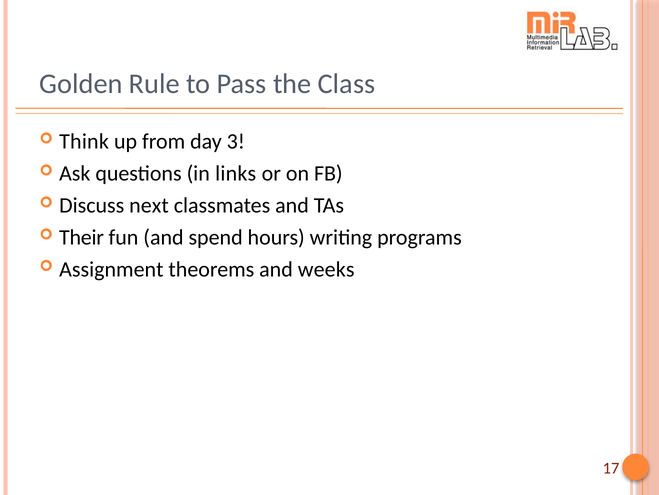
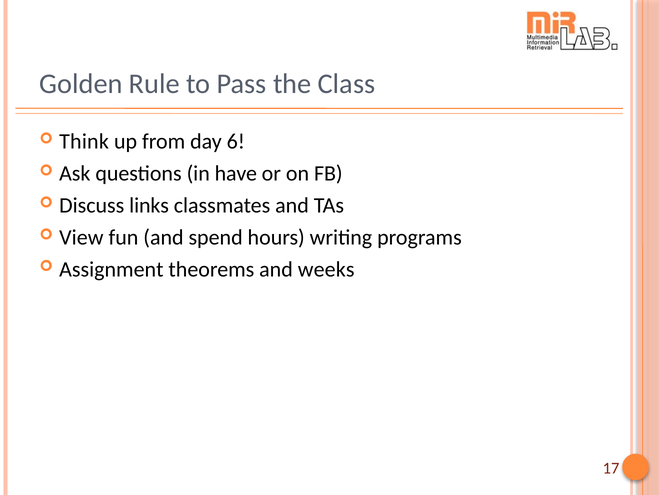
3: 3 -> 6 (236, 142)
links: links -> have (236, 173)
next: next -> links (149, 205)
Their: Their -> View (81, 237)
